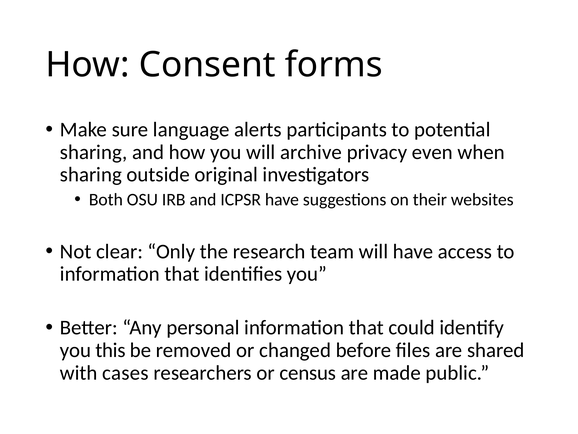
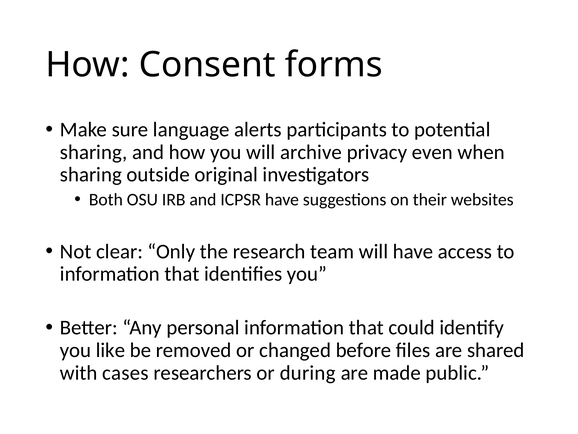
this: this -> like (110, 350)
census: census -> during (308, 372)
